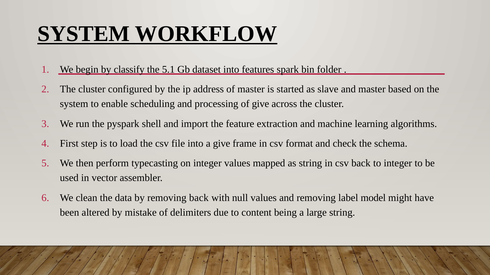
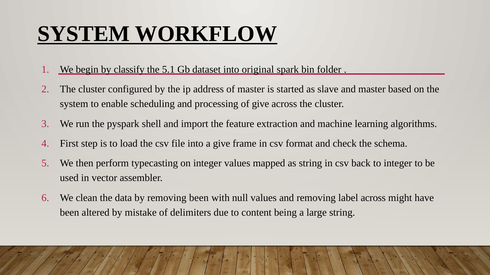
features: features -> original (258, 70)
removing back: back -> been (199, 198)
label model: model -> across (373, 198)
